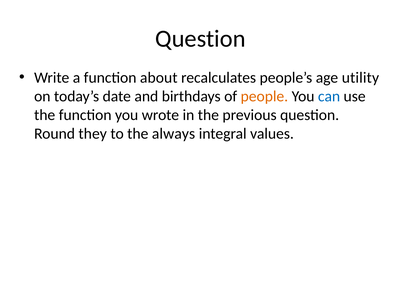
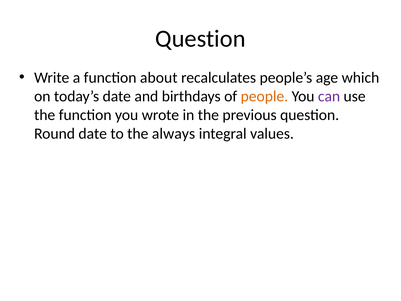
utility: utility -> which (360, 78)
can colour: blue -> purple (329, 96)
Round they: they -> date (93, 134)
